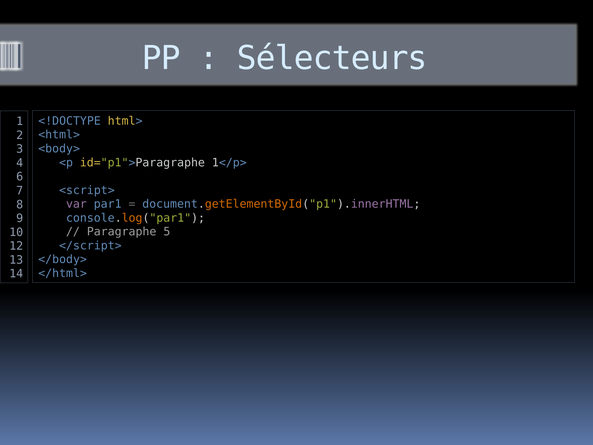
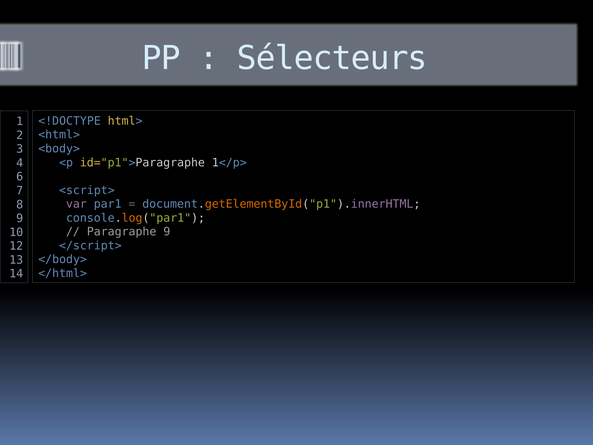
Paragraphe 5: 5 -> 9 (167, 232)
